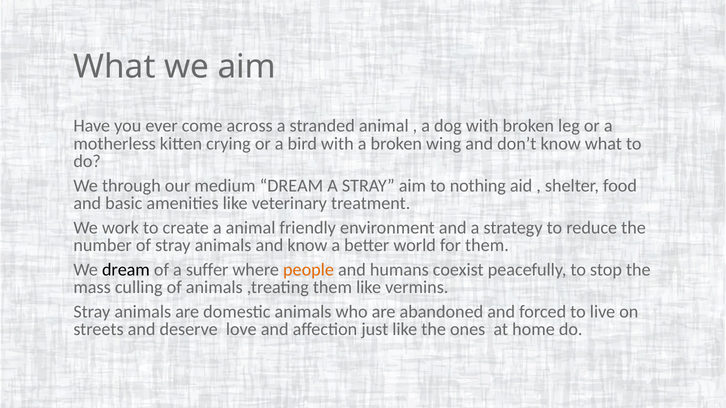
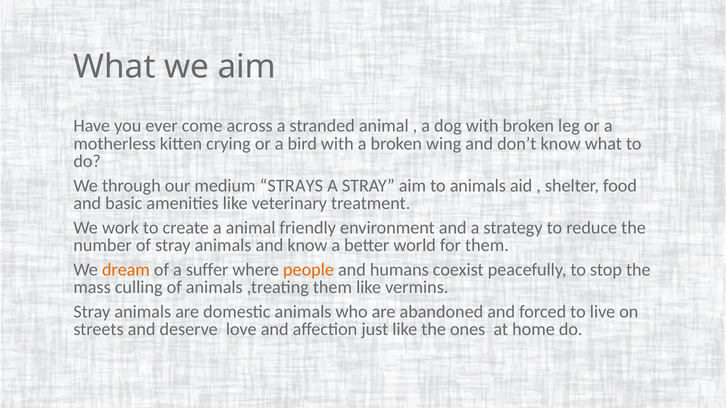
medium DREAM: DREAM -> STRAYS (291, 186)
to nothing: nothing -> animals (478, 186)
dream colour: black -> orange (126, 270)
